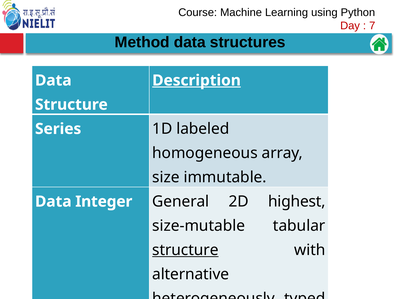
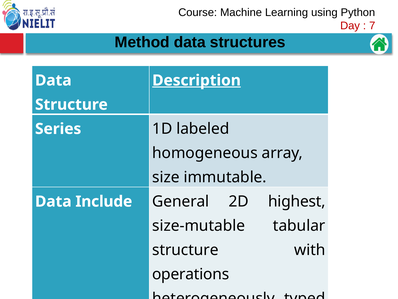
Integer: Integer -> Include (104, 201)
structure underline: present -> none (185, 250)
alternative: alternative -> operations (191, 274)
